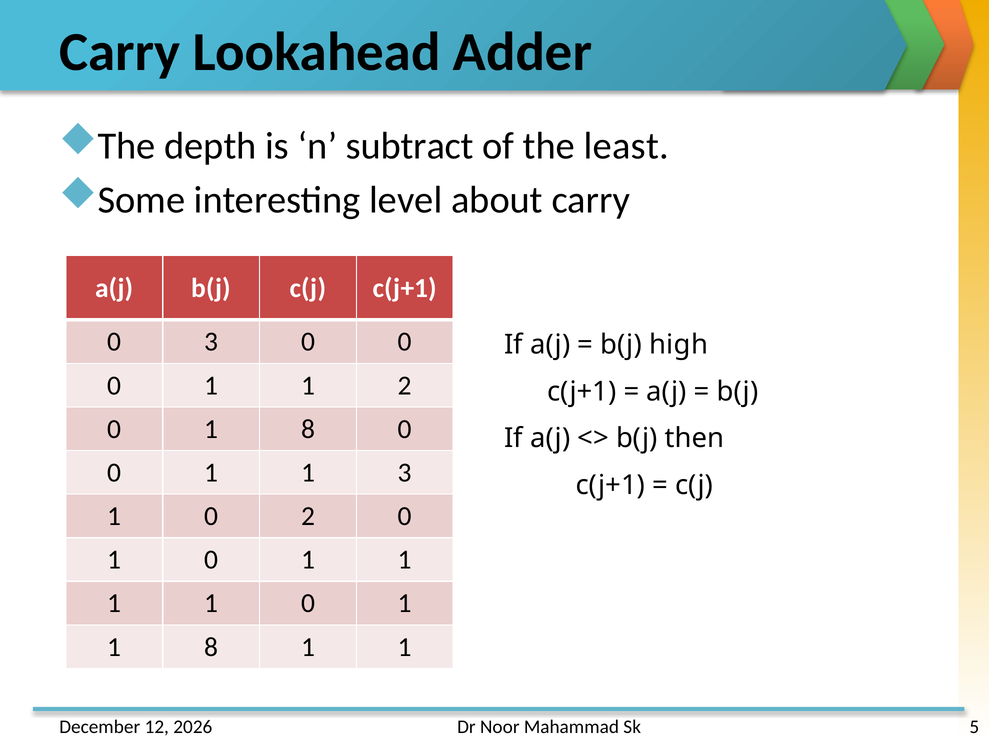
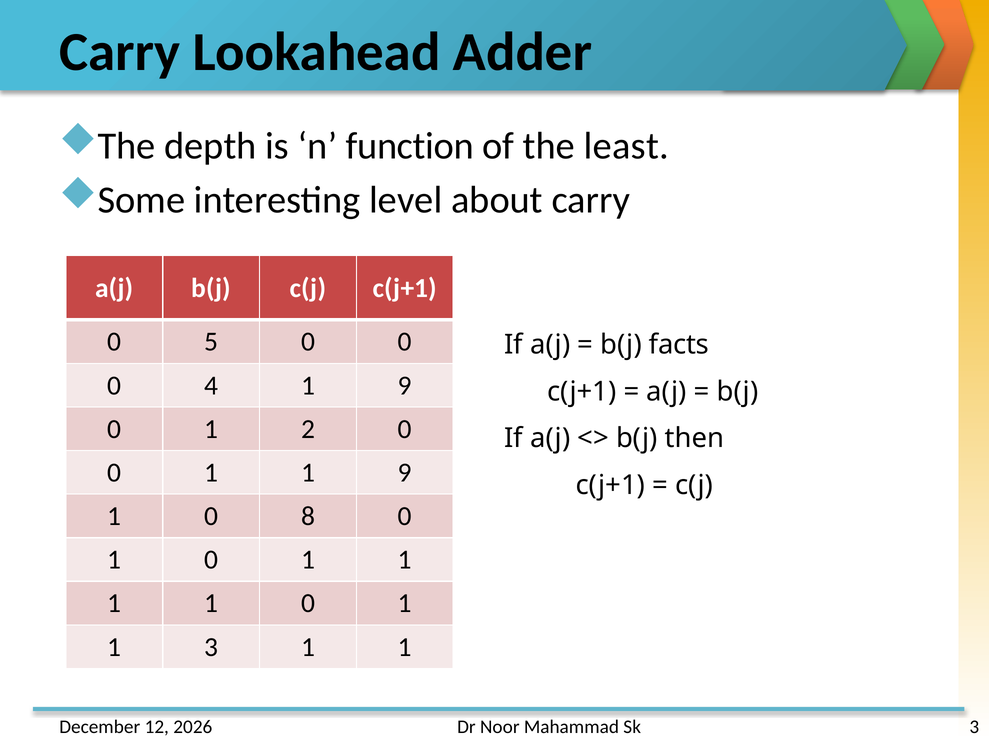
subtract: subtract -> function (410, 146)
0 3: 3 -> 5 (211, 342)
high: high -> facts (679, 345)
1: 1 -> 4 (211, 385)
2: 2 -> 9 (405, 385)
0 1 8: 8 -> 2 (308, 429)
1 1 3: 3 -> 9 (405, 472)
0 2: 2 -> 8 (308, 516)
8: 8 -> 3 (211, 647)
Sk 5: 5 -> 3 (974, 727)
